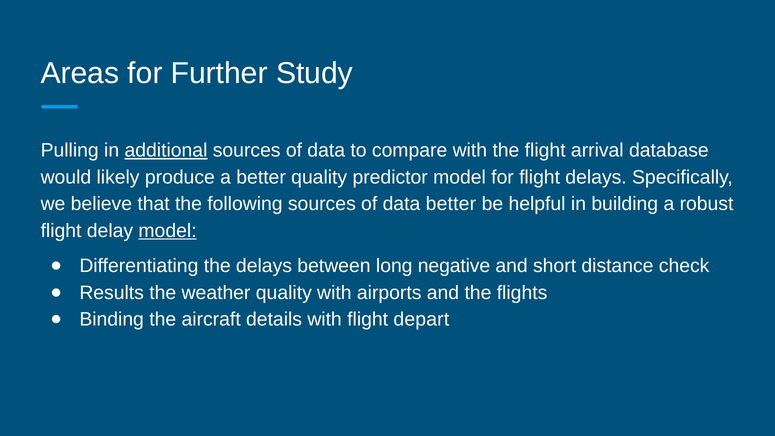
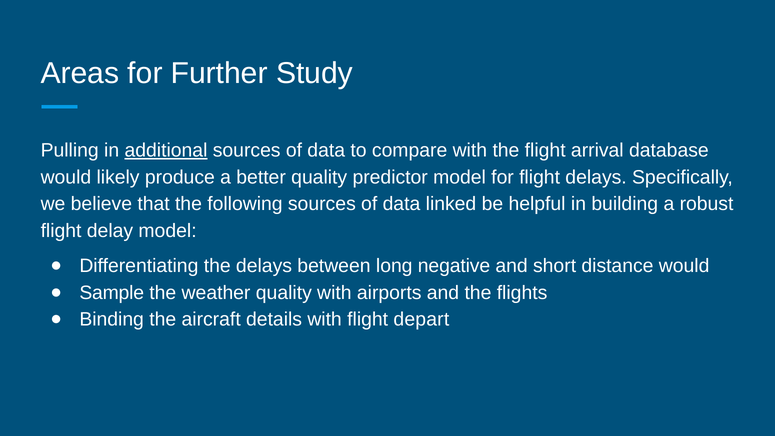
data better: better -> linked (451, 204)
model underline: present -> none (168, 231)
distance check: check -> would (684, 266)
Results: Results -> Sample (112, 293)
